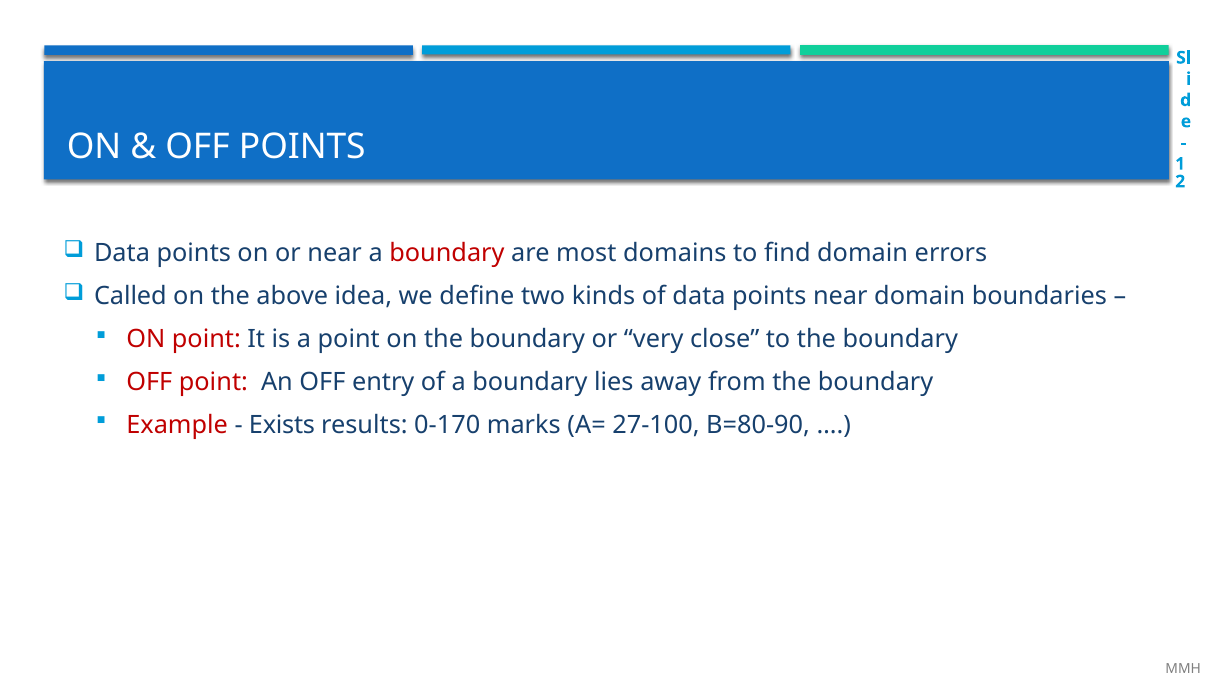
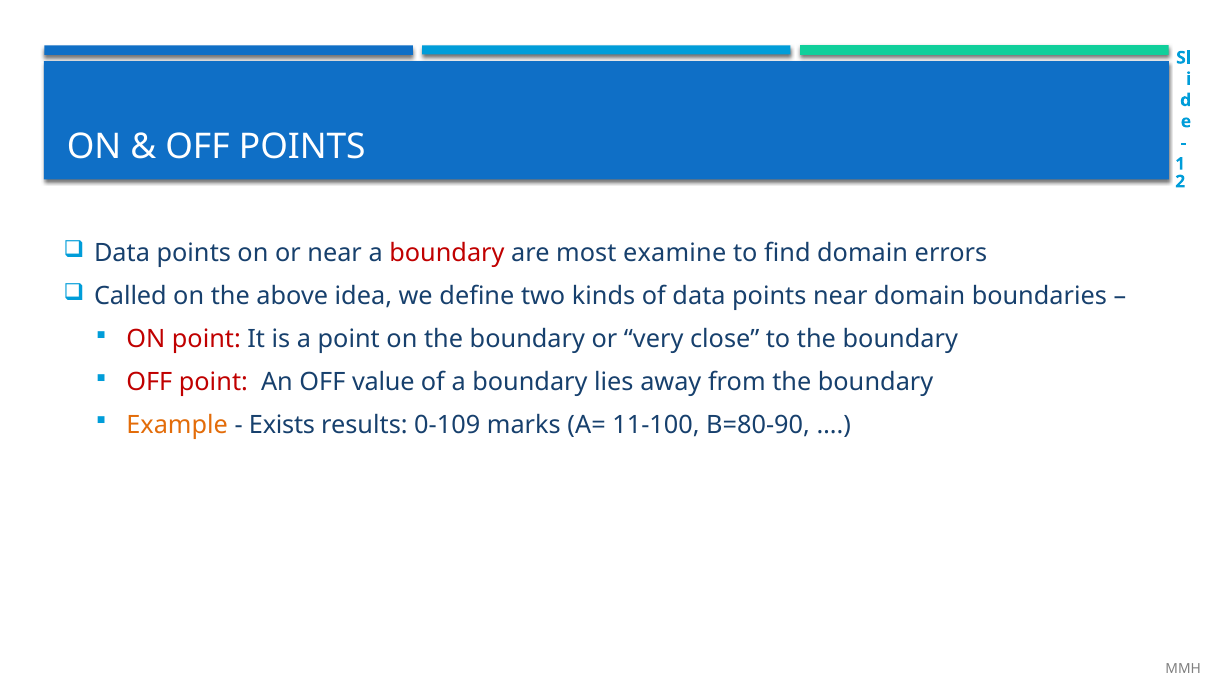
domains: domains -> examine (675, 253)
entry: entry -> value (383, 382)
Example colour: red -> orange (177, 425)
0-170: 0-170 -> 0-109 (447, 425)
27-100: 27-100 -> 11-100 (656, 425)
